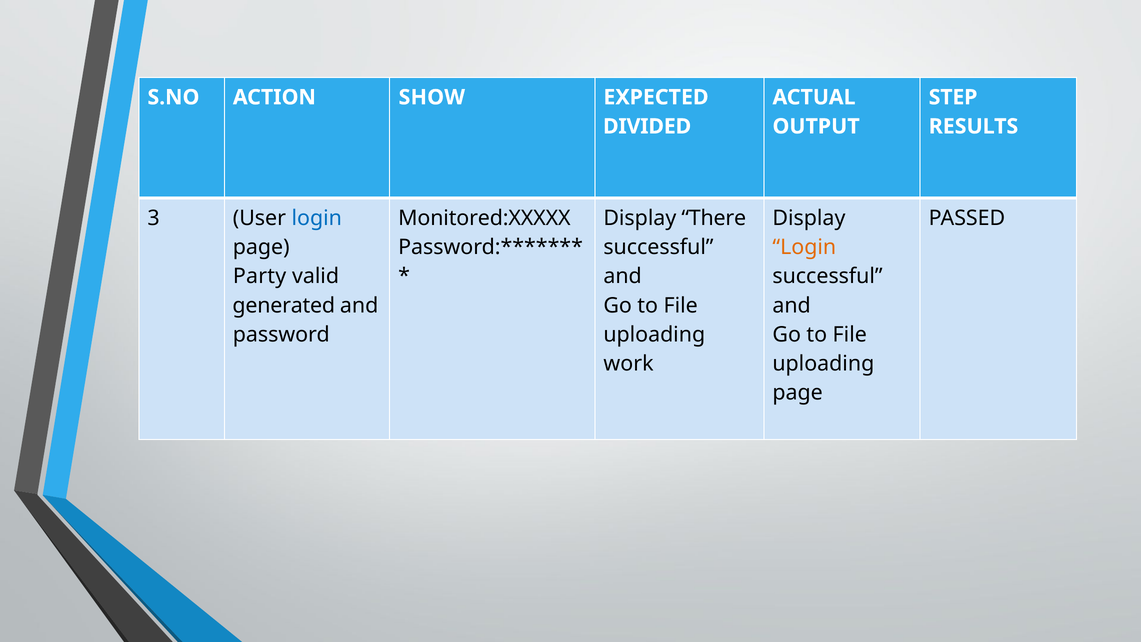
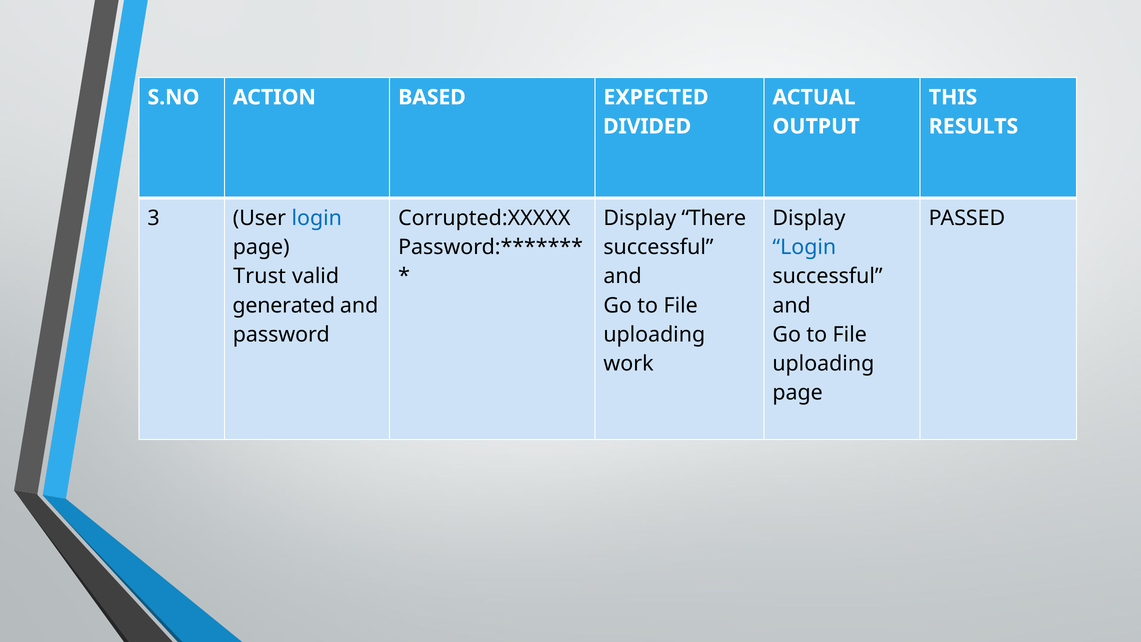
SHOW: SHOW -> BASED (432, 97)
STEP: STEP -> THIS (953, 97)
Monitored:XXXXX: Monitored:XXXXX -> Corrupted:XXXXX (484, 218)
Login colour: orange -> blue (804, 247)
Party: Party -> Trust (260, 276)
